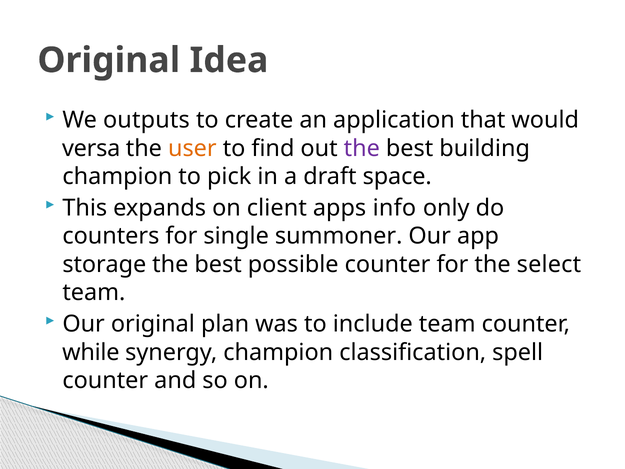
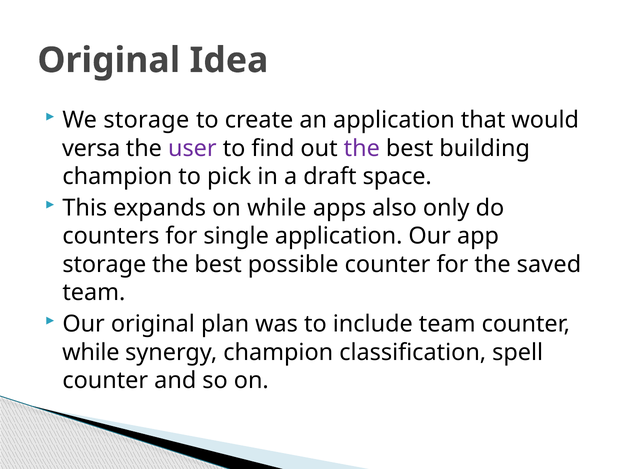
We outputs: outputs -> storage (146, 120)
user colour: orange -> purple (192, 148)
on client: client -> while (277, 208)
info: info -> also (395, 208)
single summoner: summoner -> application (339, 236)
select: select -> saved (549, 264)
